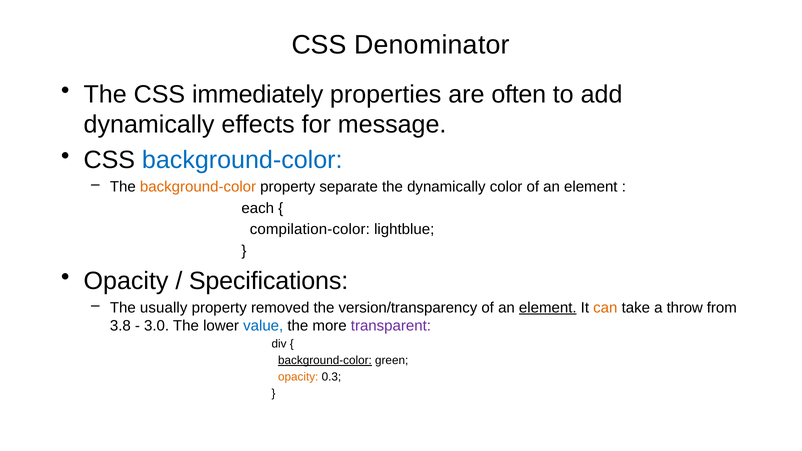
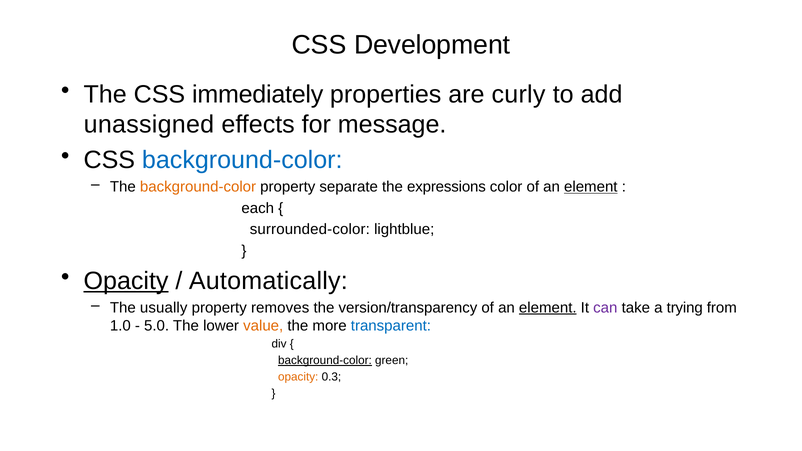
Denominator: Denominator -> Development (432, 45)
often: often -> curly (518, 95)
dynamically: dynamically -> unassigned (149, 125)
the dynamically: dynamically -> expressions (446, 187)
element underline: none -> present (591, 187)
compilation-color: compilation-color -> surrounded-color (310, 230)
Opacity underline: none -> present (126, 281)
Specifications: Specifications -> Automatically (268, 281)
removed: removed -> removes (280, 308)
can colour: orange -> purple (605, 308)
throw: throw -> trying (685, 308)
3.8: 3.8 -> 1.0 (120, 326)
3.0: 3.0 -> 5.0 (157, 326)
value colour: blue -> orange (263, 326)
transparent colour: purple -> blue (391, 326)
